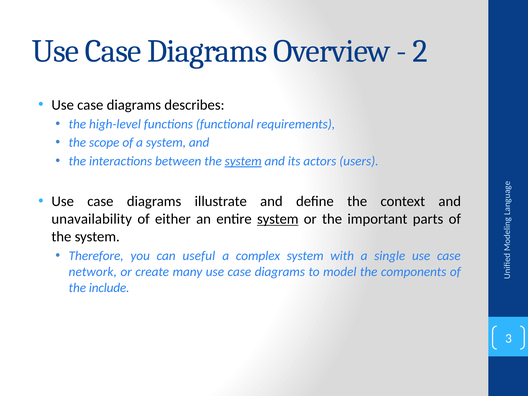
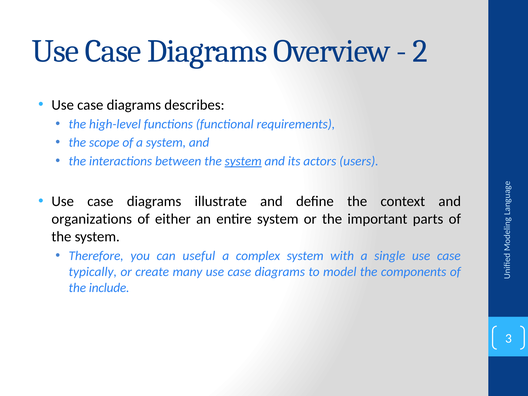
unavailability: unavailability -> organizations (92, 219)
system underline: present -> none (278, 219)
network: network -> typically (93, 272)
